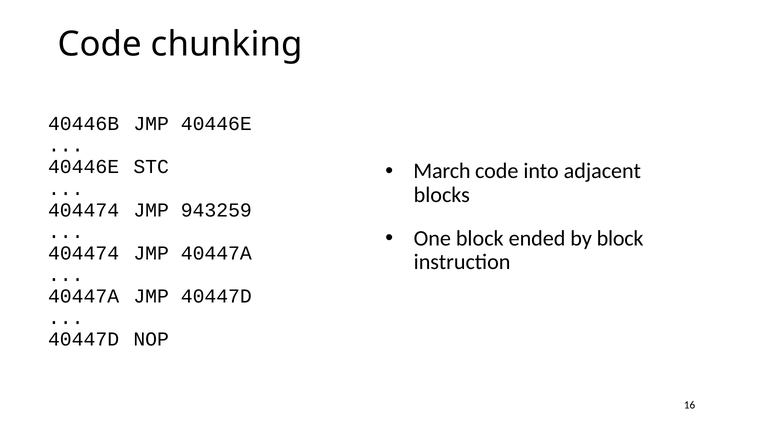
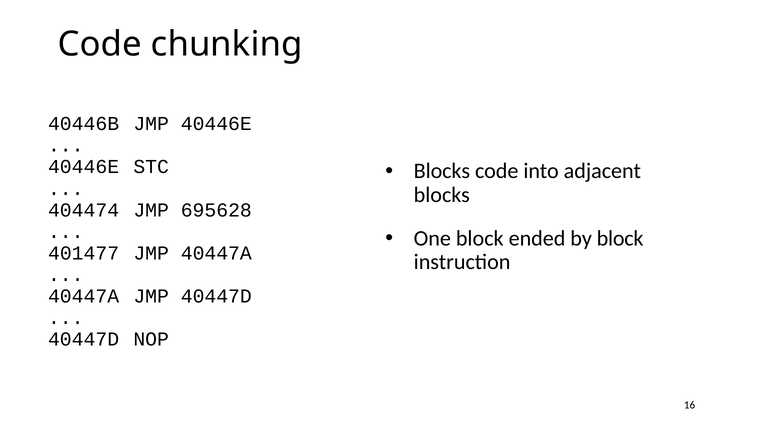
March: March -> Blocks (442, 171)
943259: 943259 -> 695628 (216, 210)
404474: 404474 -> 401477 (84, 253)
